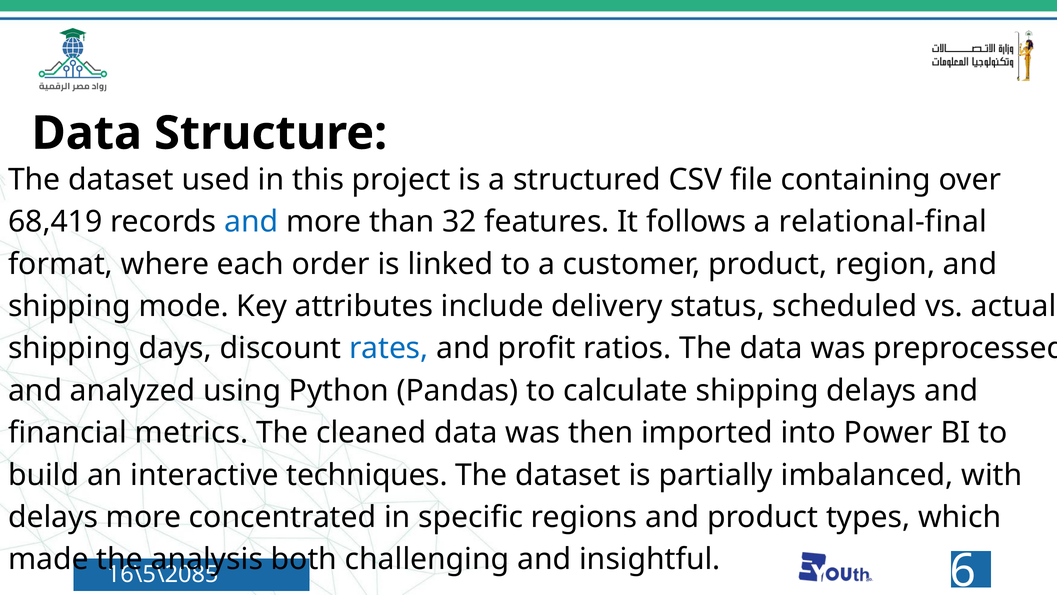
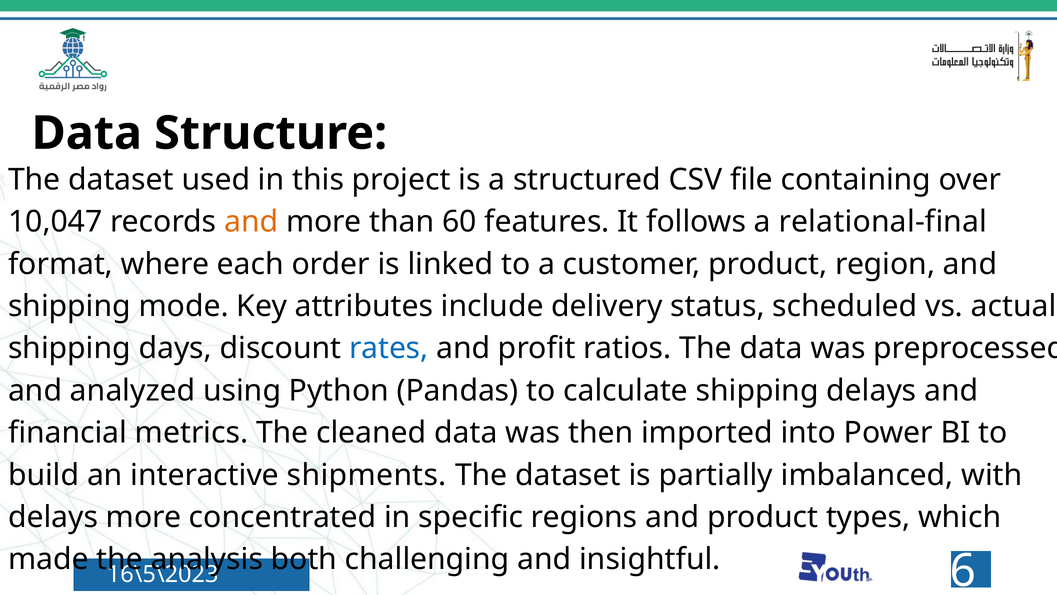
68,419: 68,419 -> 10,047 (55, 222)
and colour: blue -> orange (251, 222)
32: 32 -> 60 (459, 222)
techniques: techniques -> shipments (367, 475)
16\5\2085: 16\5\2085 -> 16\5\2023 (163, 574)
